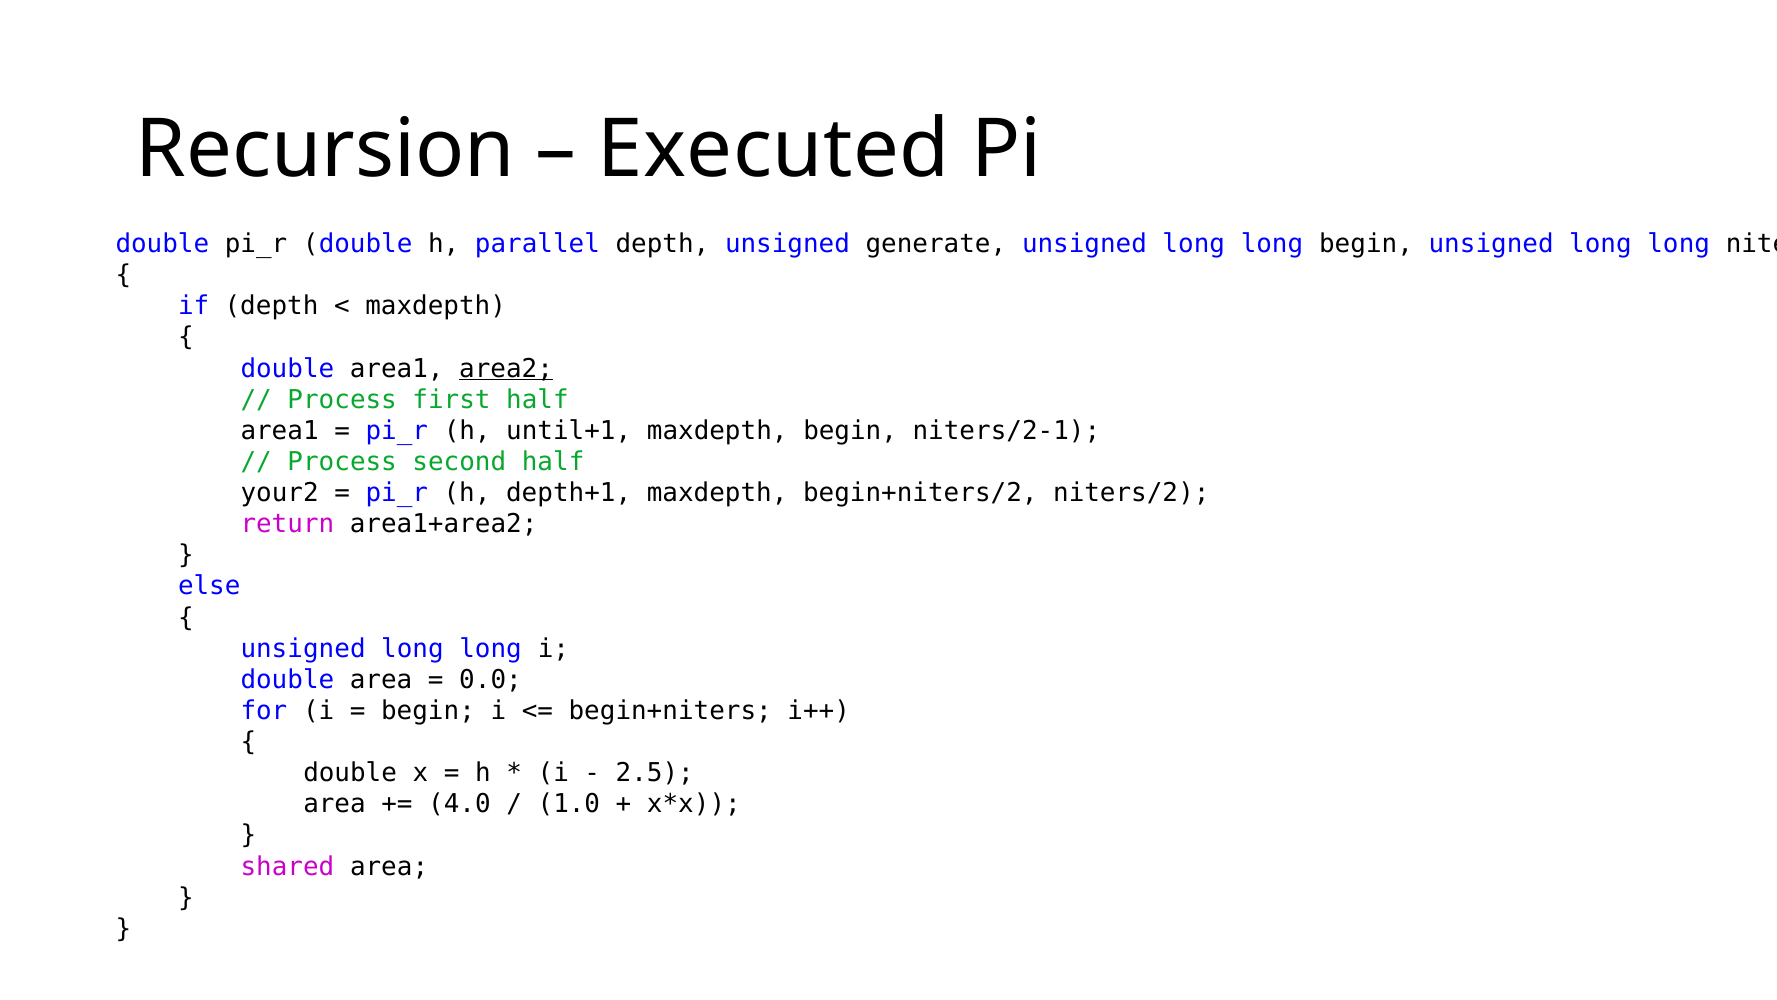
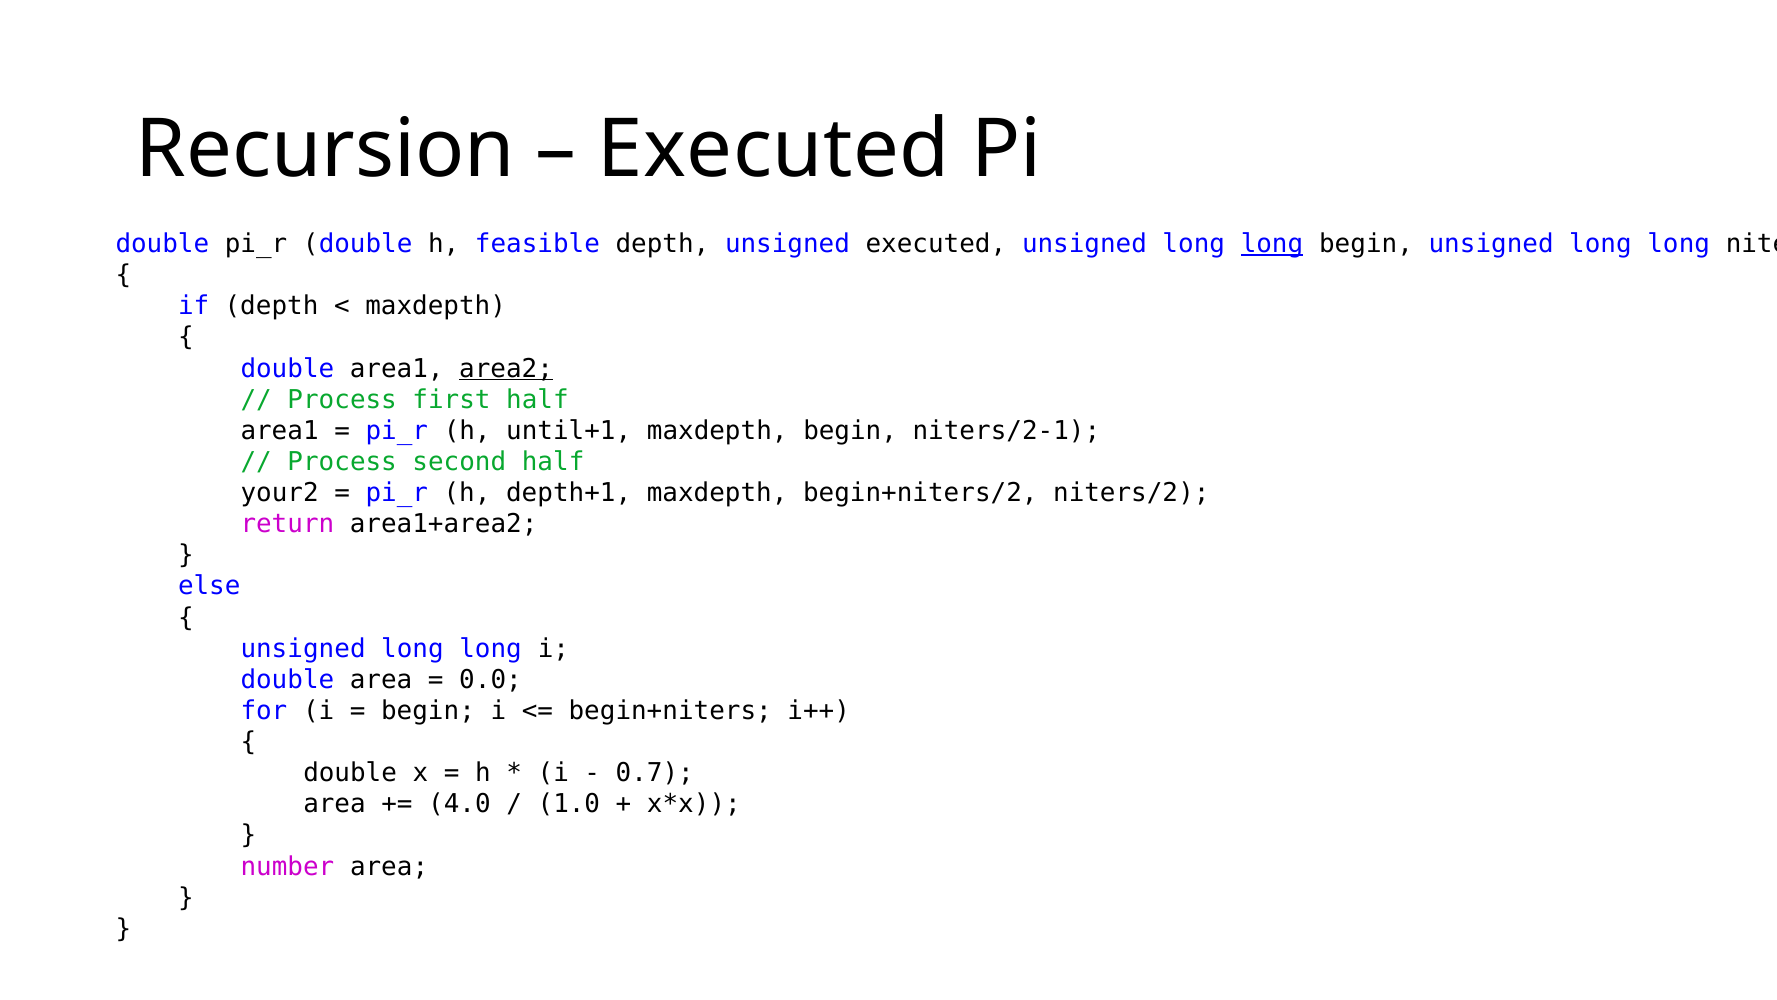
parallel: parallel -> feasible (537, 244)
unsigned generate: generate -> executed (936, 244)
long underline: none -> present (1272, 244)
2.5: 2.5 -> 0.7 (655, 773)
shared: shared -> number (287, 866)
